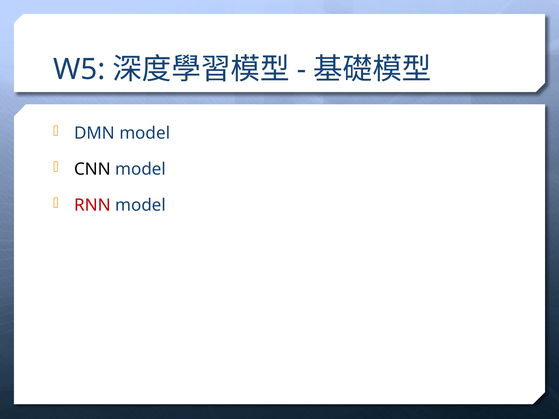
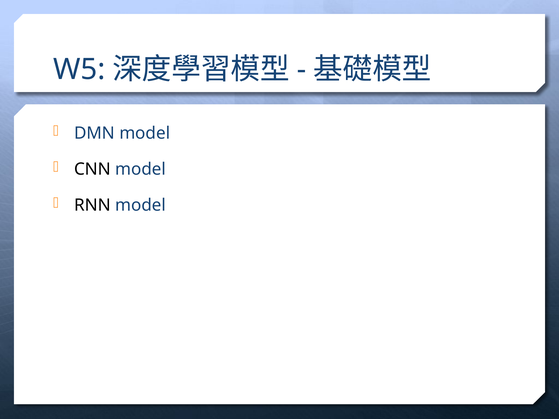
RNN colour: red -> black (92, 205)
